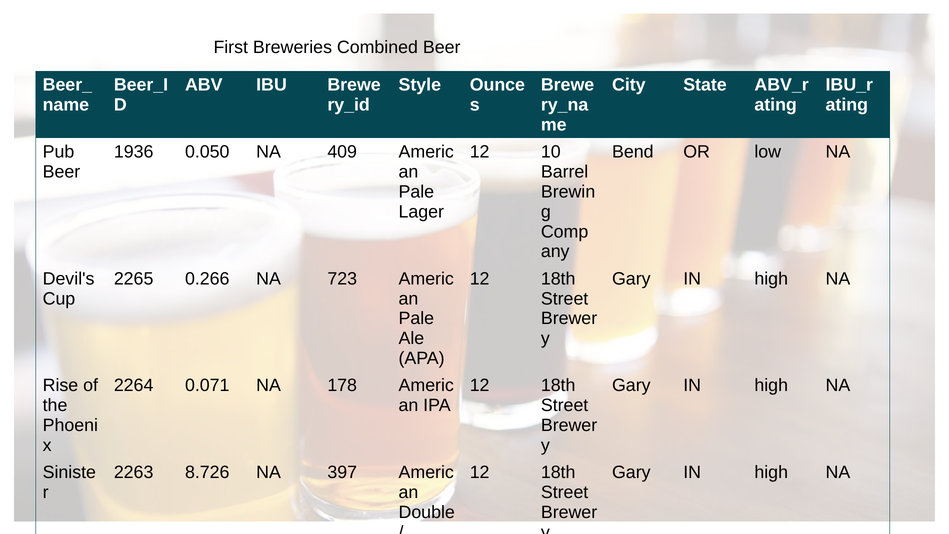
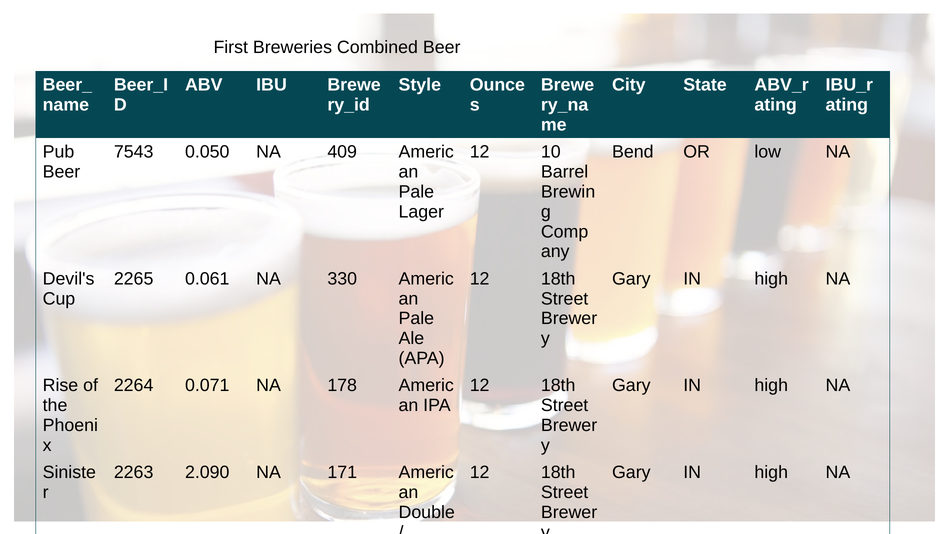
1936: 1936 -> 7543 (134, 152)
0.266: 0.266 -> 0.061 (207, 279)
723: 723 -> 330 (342, 279)
8.726: 8.726 -> 2.090 (207, 472)
397: 397 -> 171 (342, 472)
